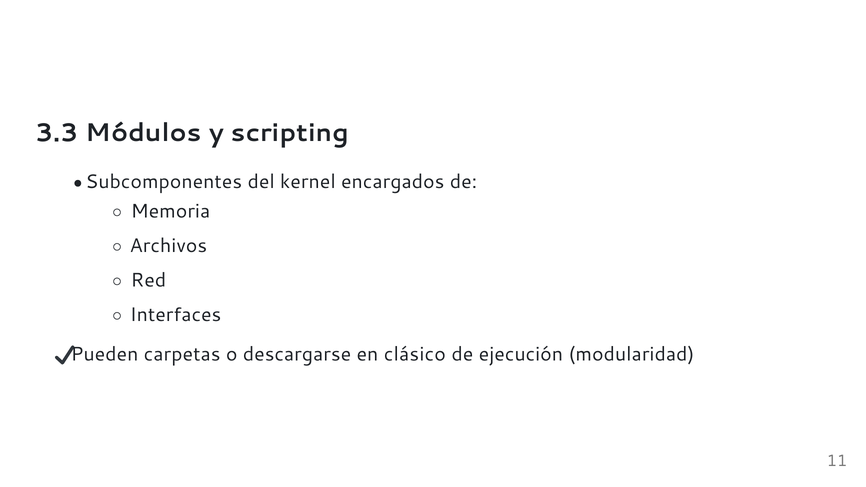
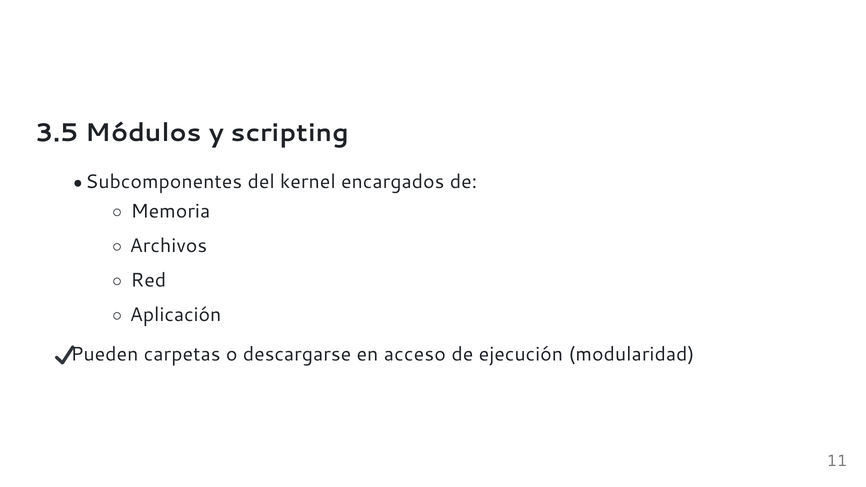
3.3: 3.3 -> 3.5 (57, 133)
Interfaces: Interfaces -> Aplicación (176, 315)
clásico: clásico -> acceso (415, 355)
